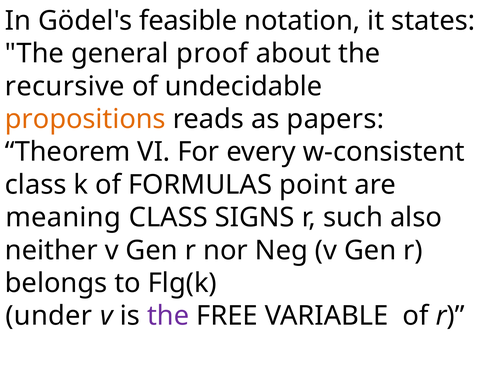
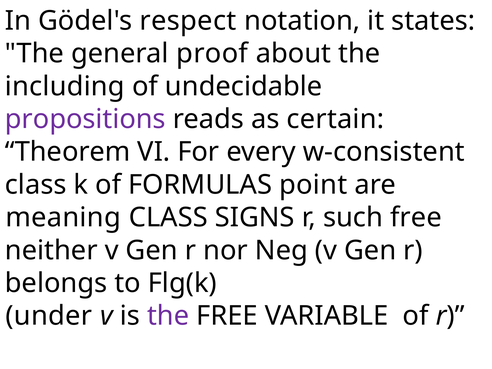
feasible: feasible -> respect (188, 21)
recursive: recursive -> including (65, 86)
propositions colour: orange -> purple (85, 119)
papers: papers -> certain (335, 119)
such also: also -> free (416, 218)
